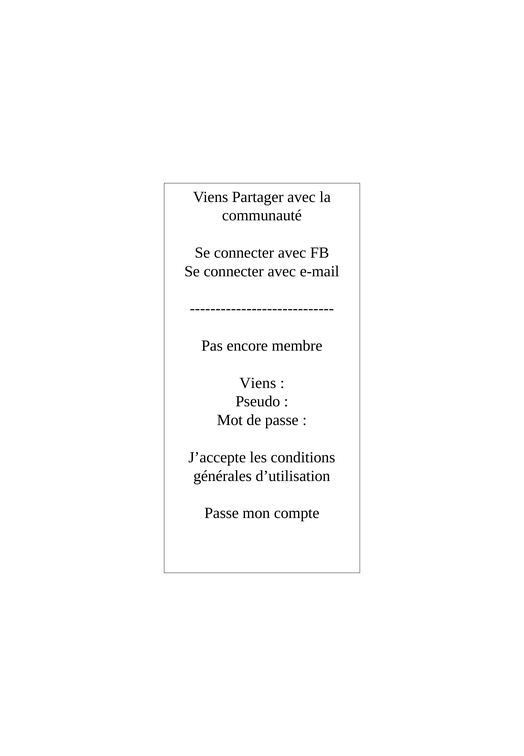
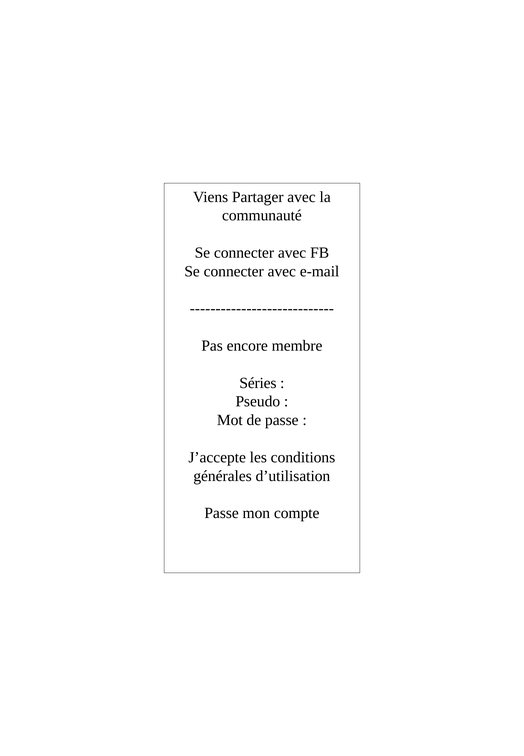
Viens: Viens -> Séries (258, 383)
